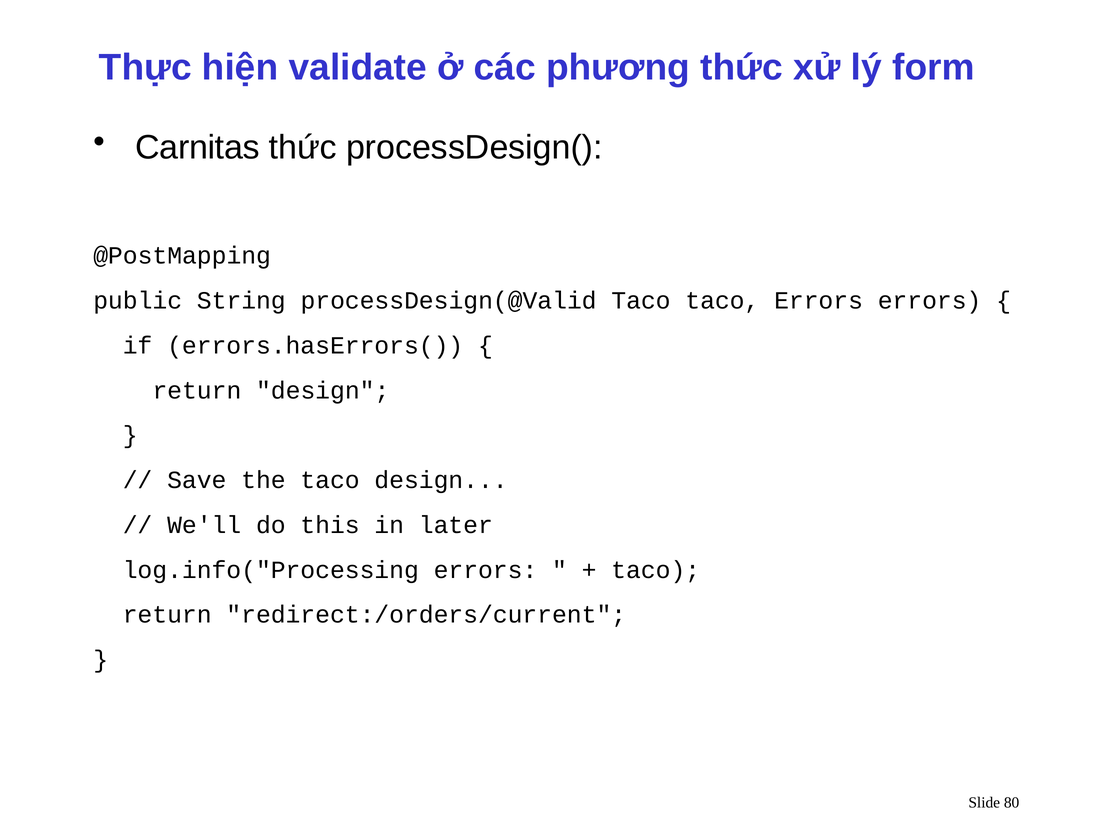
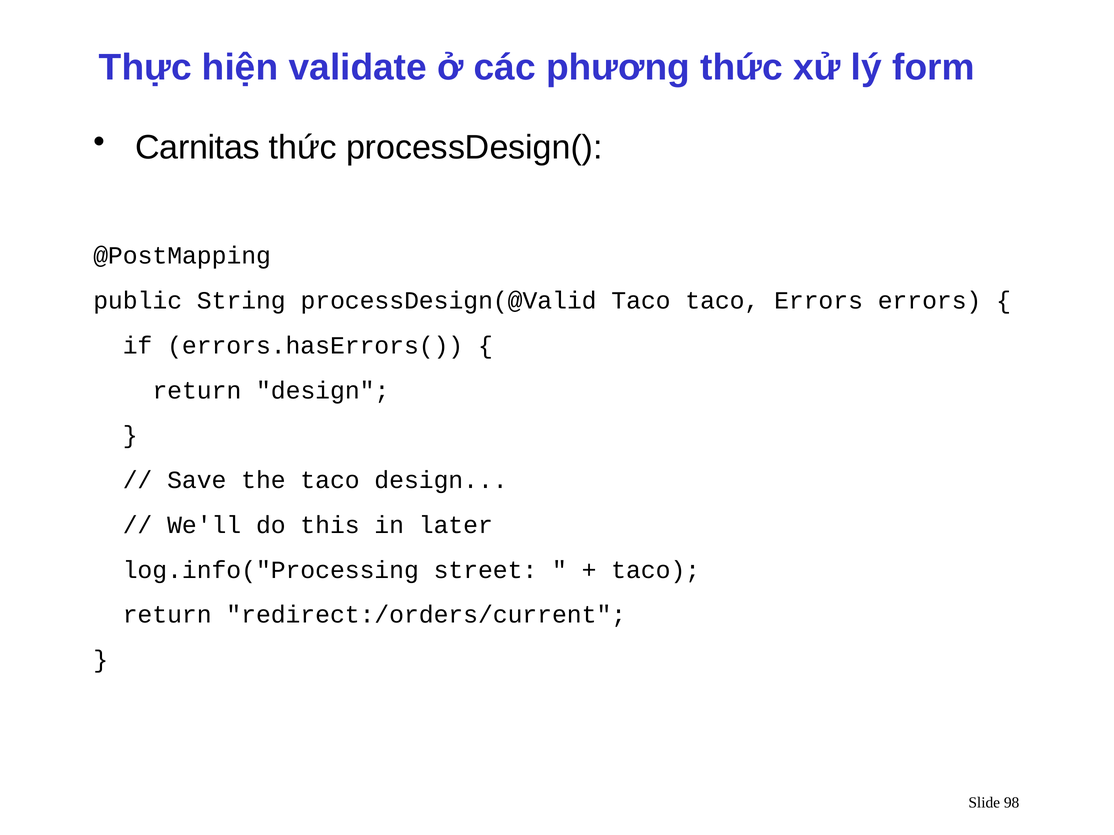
log.info("Processing errors: errors -> street (485, 570)
80: 80 -> 98 (1012, 803)
